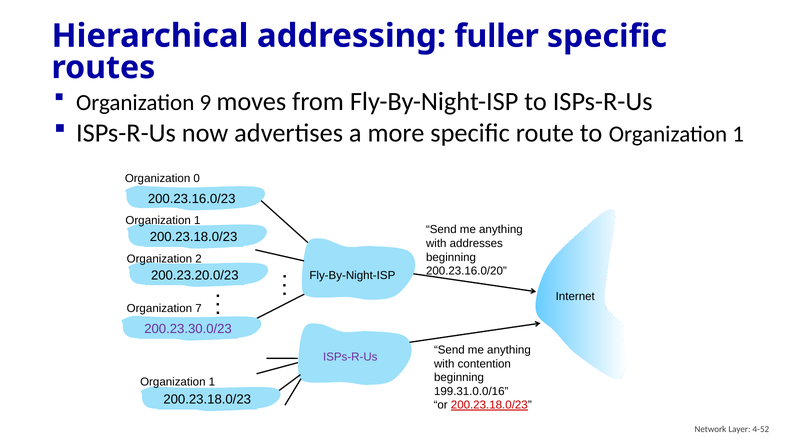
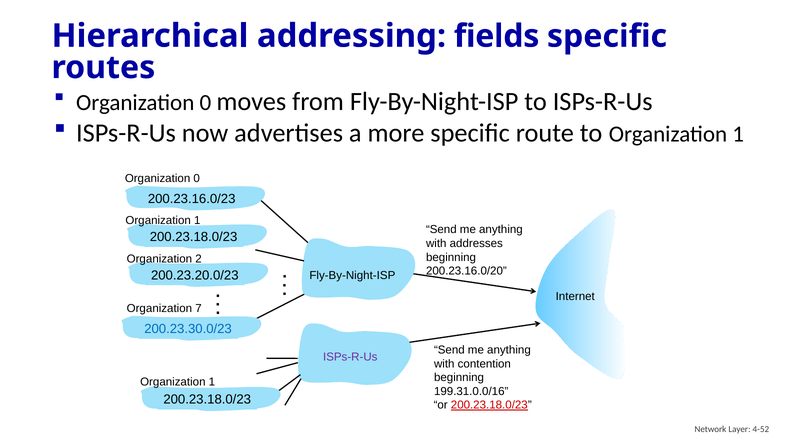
fuller: fuller -> fields (497, 36)
9: 9 -> 0 (205, 103)
200.23.30.0/23 colour: purple -> blue (188, 329)
